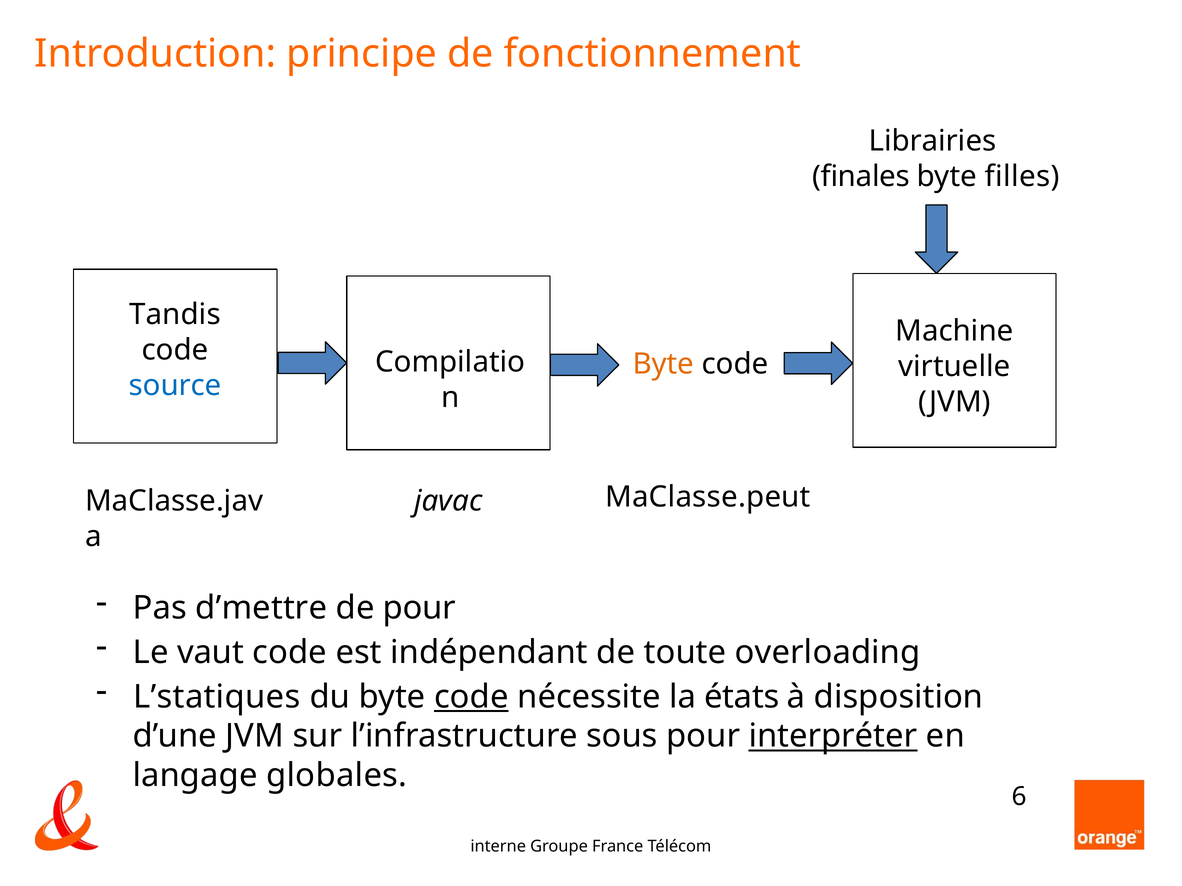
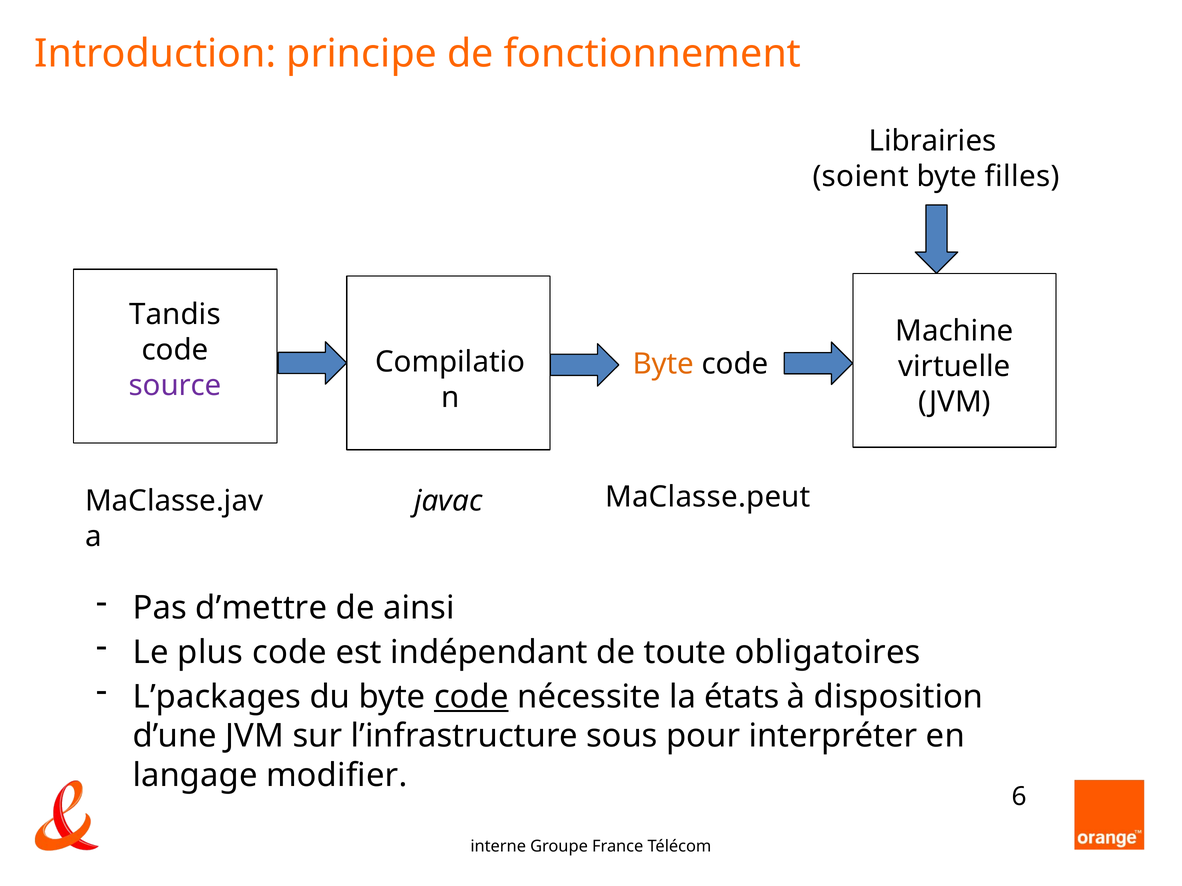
finales: finales -> soient (861, 176)
source colour: blue -> purple (175, 386)
de pour: pour -> ainsi (419, 608)
vaut: vaut -> plus (210, 653)
overloading: overloading -> obligatoires (828, 653)
L’statiques: L’statiques -> L’packages (217, 697)
interpréter underline: present -> none (833, 737)
globales: globales -> modifier (337, 776)
